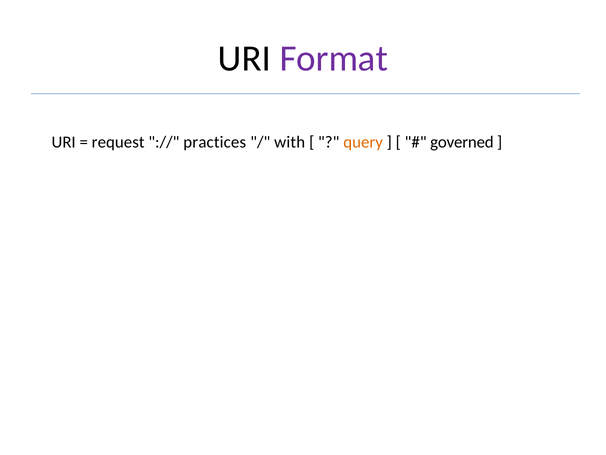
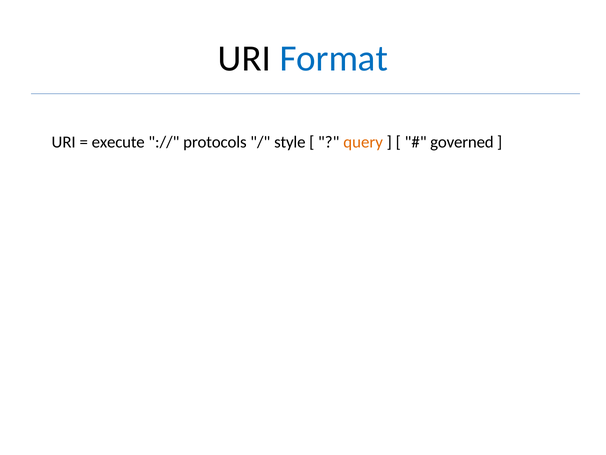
Format colour: purple -> blue (334, 59)
request: request -> execute (118, 142)
practices: practices -> protocols (215, 142)
with: with -> style (290, 142)
